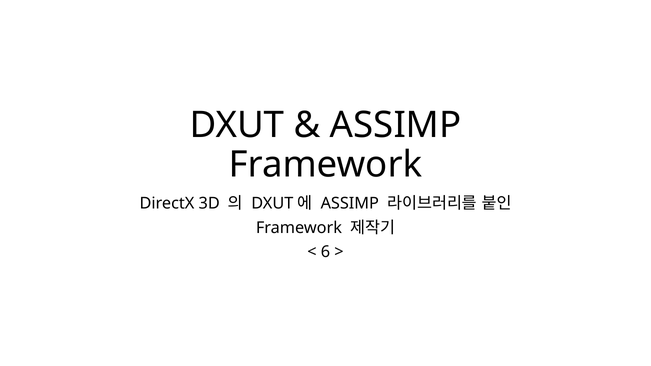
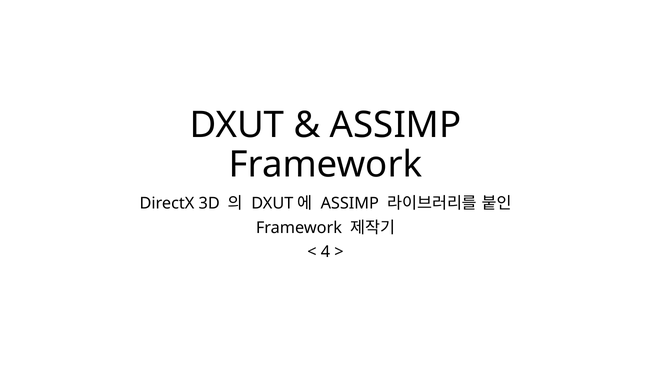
6: 6 -> 4 (325, 252)
